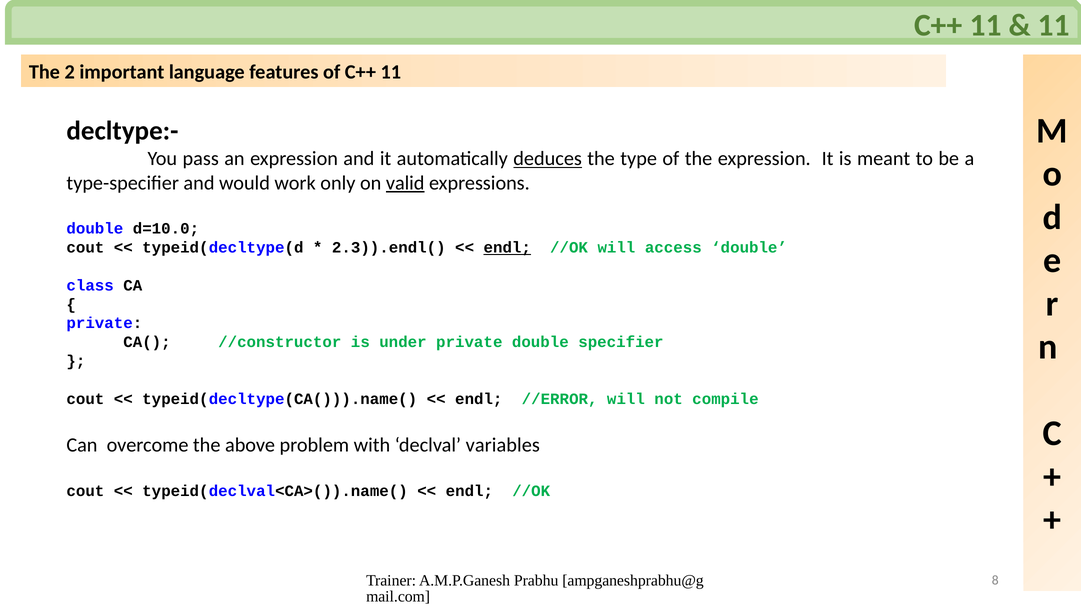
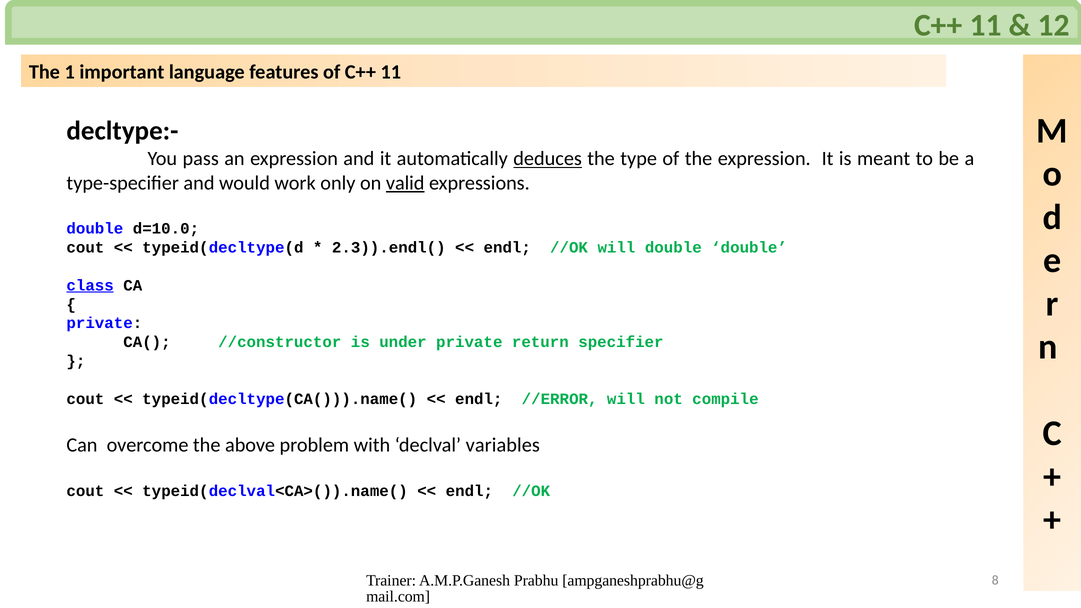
11: 11 -> 12 (1054, 25)
2: 2 -> 1 (70, 72)
endl underline: present -> none (507, 248)
will access: access -> double (673, 248)
class underline: none -> present (90, 285)
private double: double -> return (540, 342)
